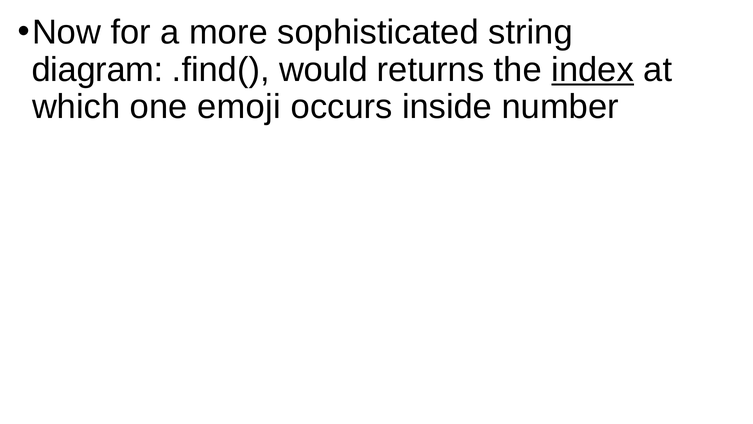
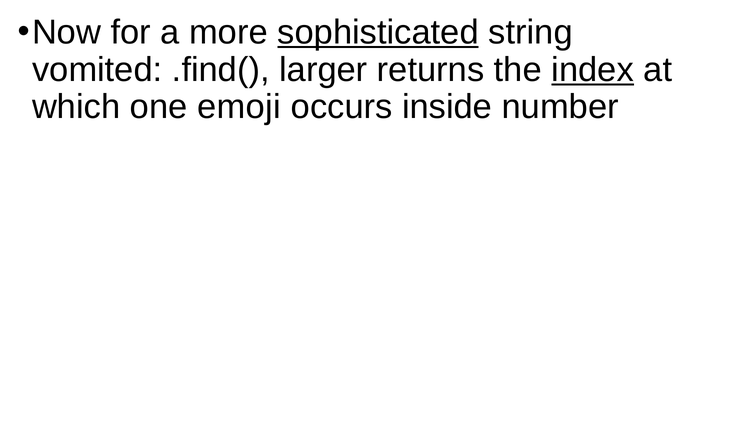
sophisticated underline: none -> present (378, 32)
diagram: diagram -> vomited (97, 70)
would: would -> larger (323, 70)
